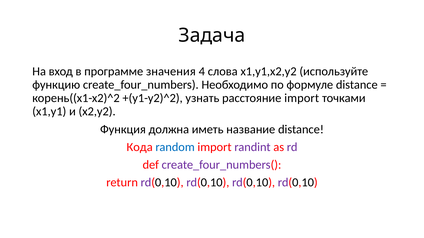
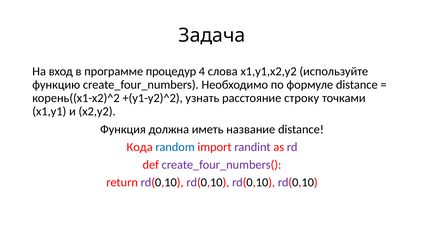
значения: значения -> процедур (171, 72)
расстояние import: import -> строку (302, 98)
